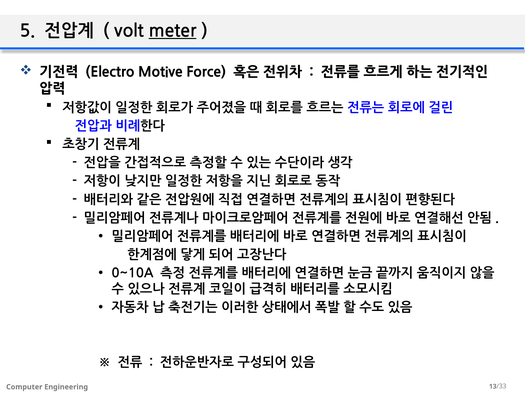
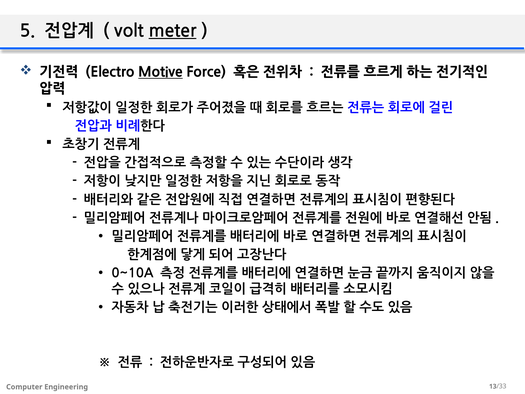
Motive underline: none -> present (160, 72)
